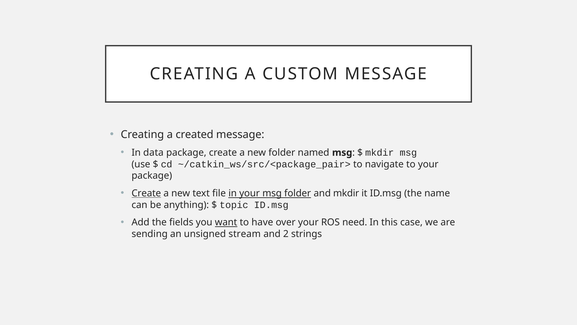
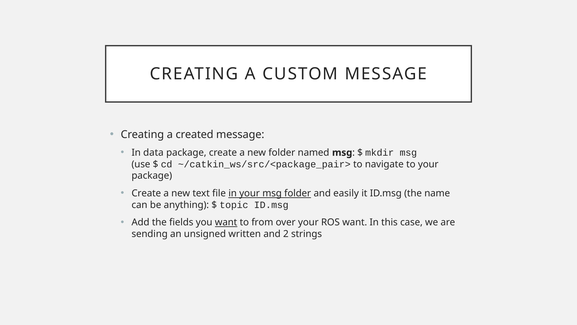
Create underline: present -> none (146, 193)
and mkdir: mkdir -> easily (346, 193)
have: have -> from (262, 222)
ROS need: need -> want (355, 222)
stream: stream -> written (245, 234)
